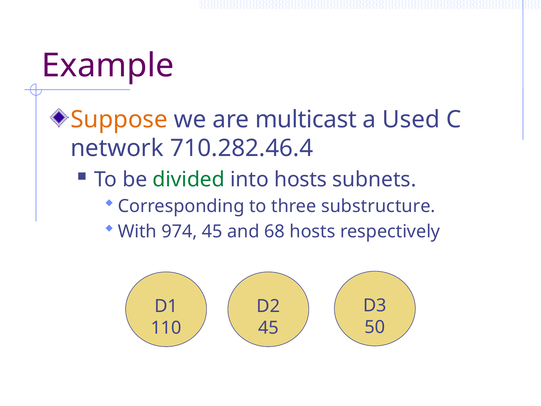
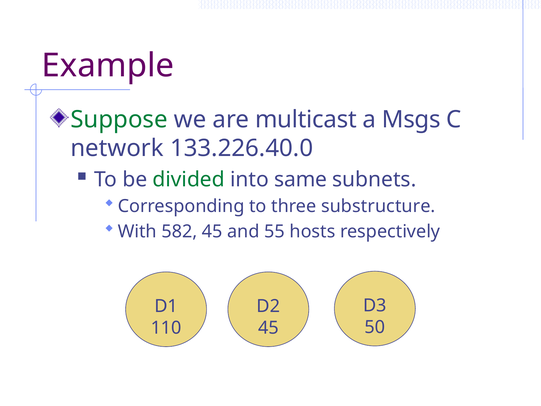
Suppose colour: orange -> green (119, 119)
Used: Used -> Msgs (411, 119)
710.282.46.4: 710.282.46.4 -> 133.226.40.0 (242, 148)
into hosts: hosts -> same (301, 179)
974: 974 -> 582 (179, 231)
68: 68 -> 55 (275, 231)
